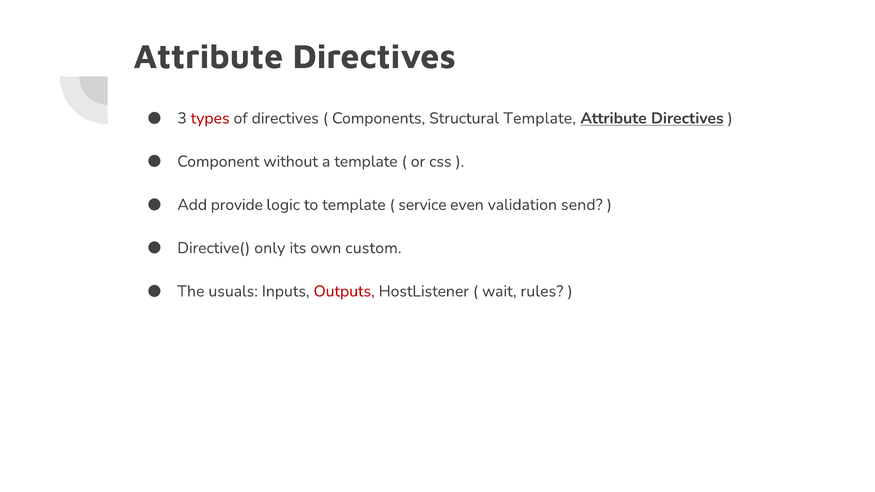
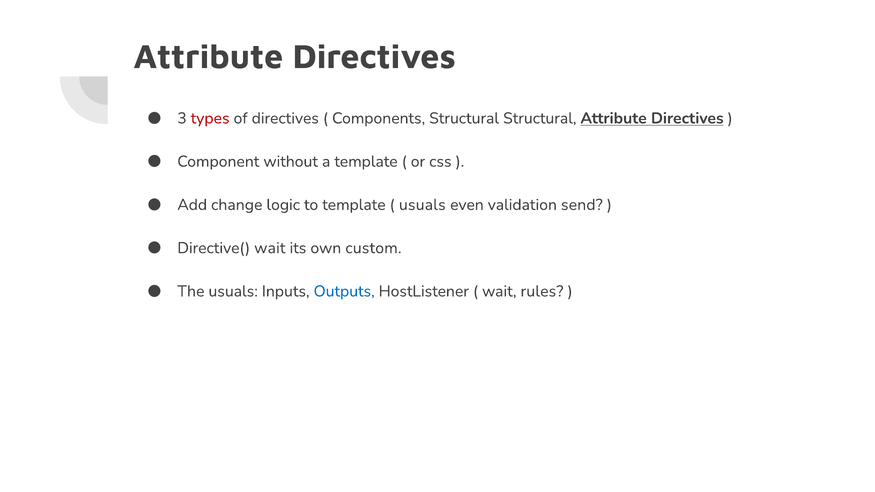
Structural Template: Template -> Structural (540, 118)
provide: provide -> change (237, 205)
service: service -> usuals (422, 205)
Directive( only: only -> wait (270, 248)
Outputs colour: red -> blue (344, 291)
